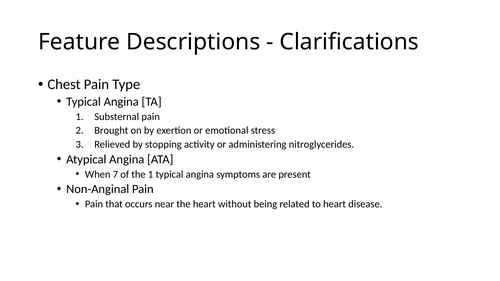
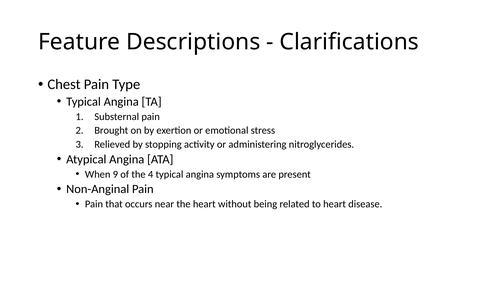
7: 7 -> 9 (115, 174)
the 1: 1 -> 4 (151, 174)
